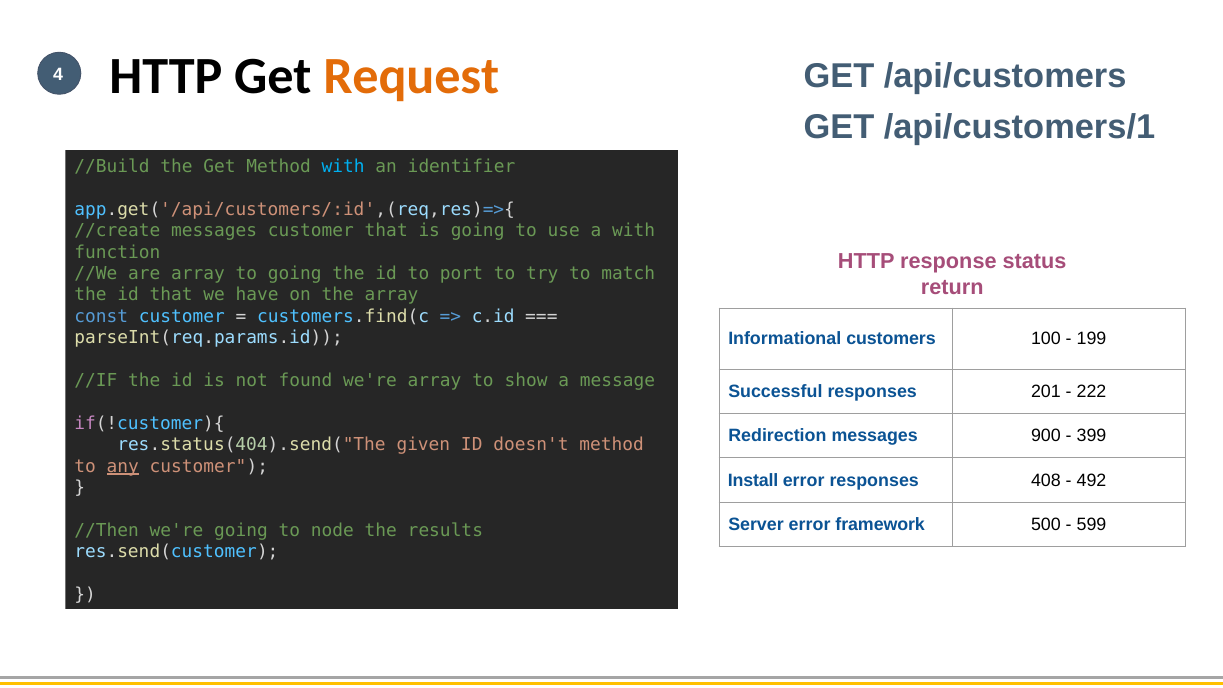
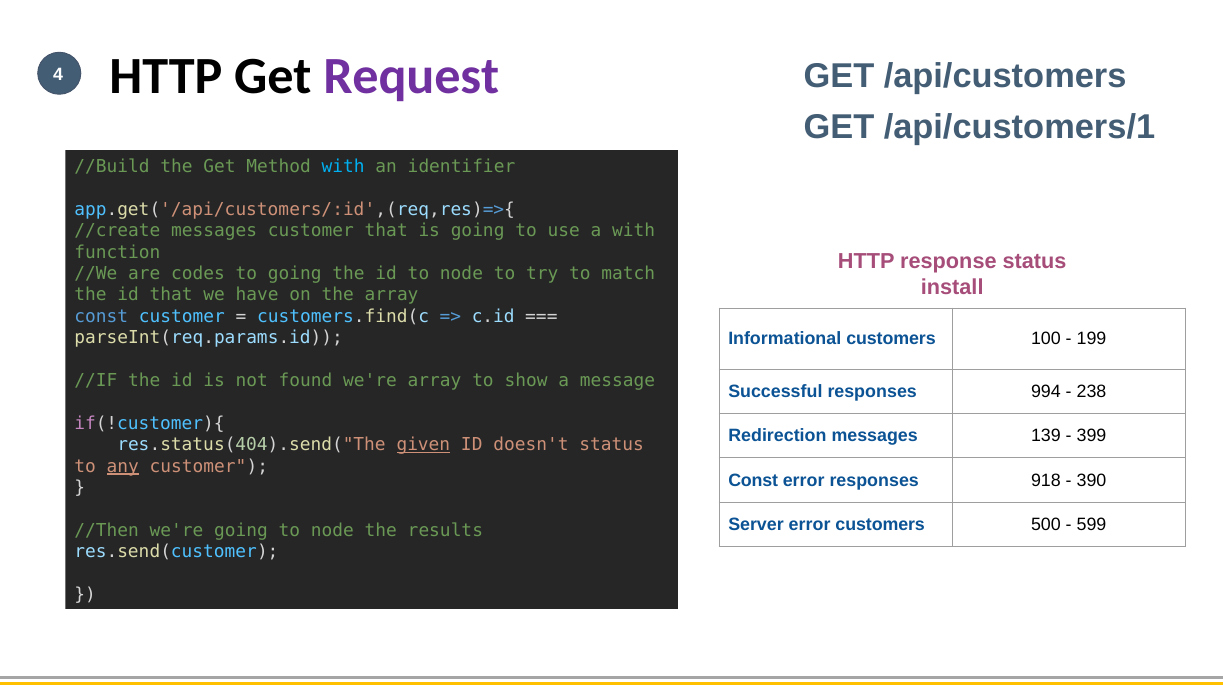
Request colour: orange -> purple (411, 77)
are array: array -> codes (198, 274)
id to port: port -> node (461, 274)
return: return -> install (952, 287)
201: 201 -> 994 (1046, 392)
222: 222 -> 238 (1092, 392)
900: 900 -> 139 (1046, 436)
given underline: none -> present (423, 445)
doesn't method: method -> status (612, 445)
Install: Install -> Const (753, 480)
408: 408 -> 918 (1046, 480)
492: 492 -> 390 (1092, 480)
error framework: framework -> customers (880, 524)
